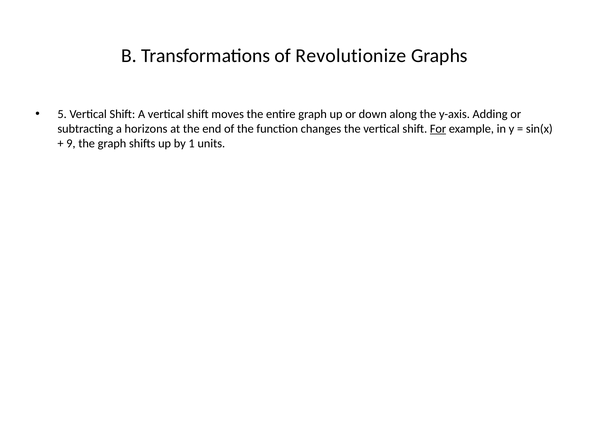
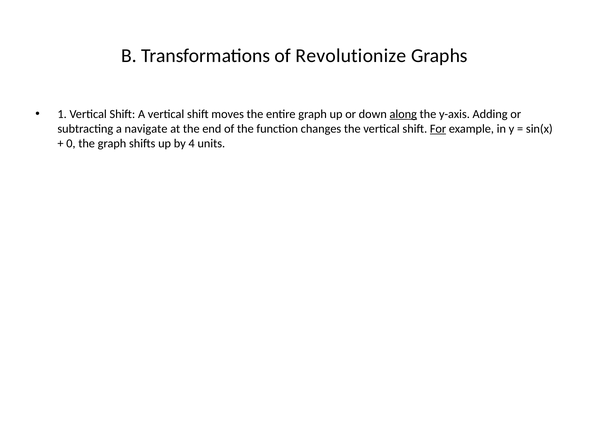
5: 5 -> 1 (62, 114)
along underline: none -> present (403, 114)
horizons: horizons -> navigate (146, 129)
9: 9 -> 0 (71, 144)
1: 1 -> 4 (192, 144)
